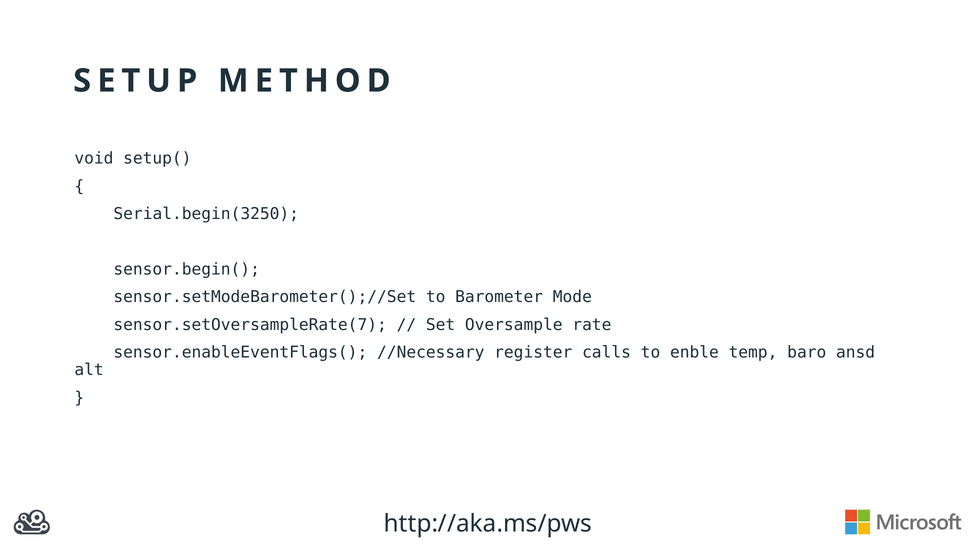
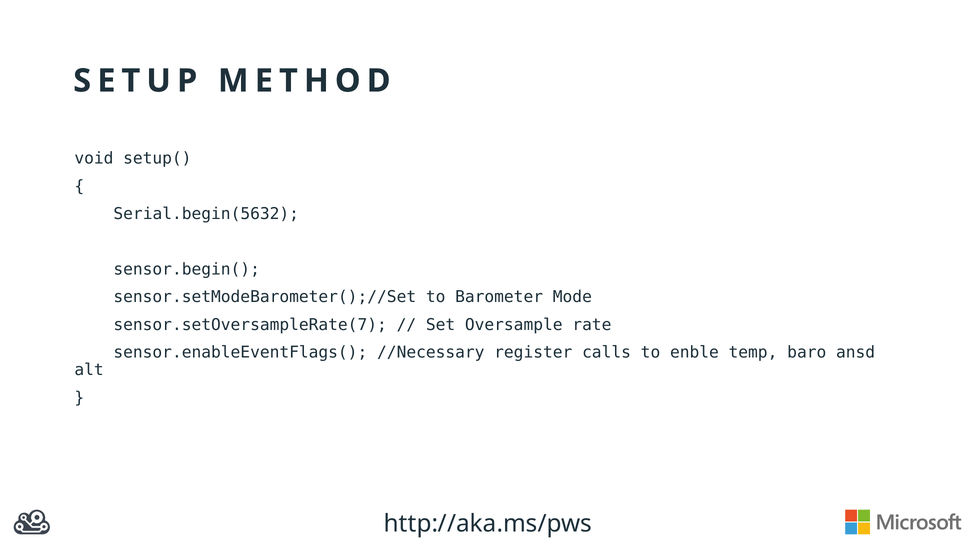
Serial.begin(3250: Serial.begin(3250 -> Serial.begin(5632 (206, 214)
